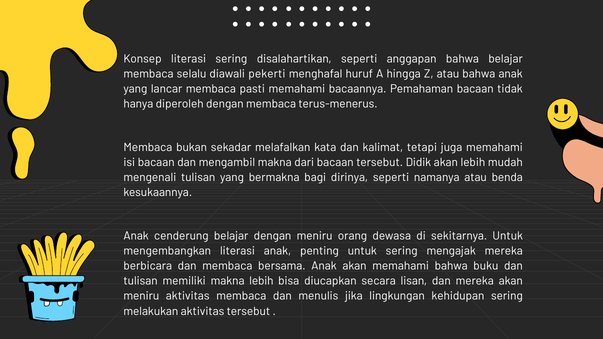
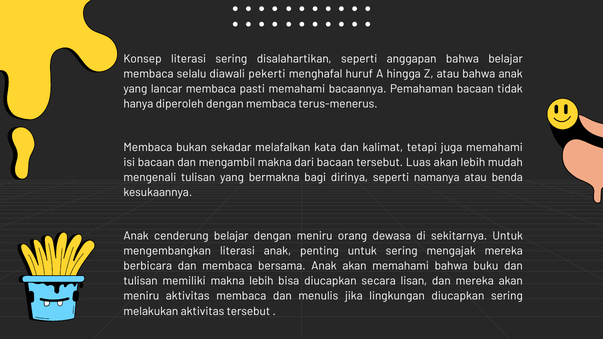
Didik: Didik -> Luas (418, 163)
lingkungan kehidupan: kehidupan -> diucapkan (458, 296)
